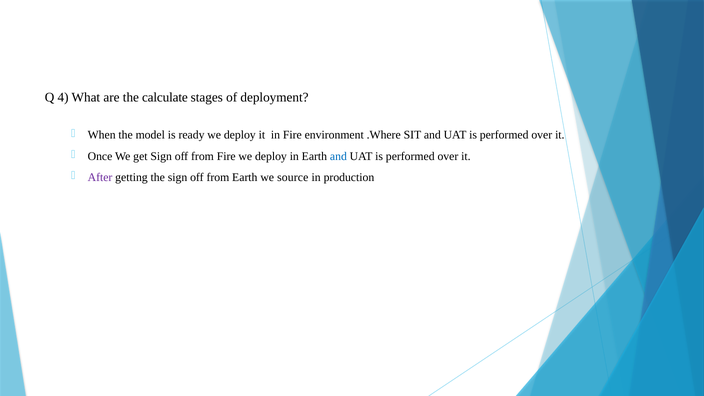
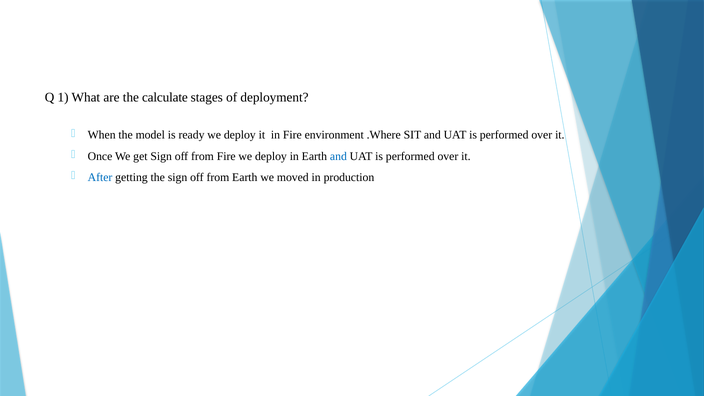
4: 4 -> 1 (63, 97)
After colour: purple -> blue (100, 177)
source: source -> moved (293, 177)
